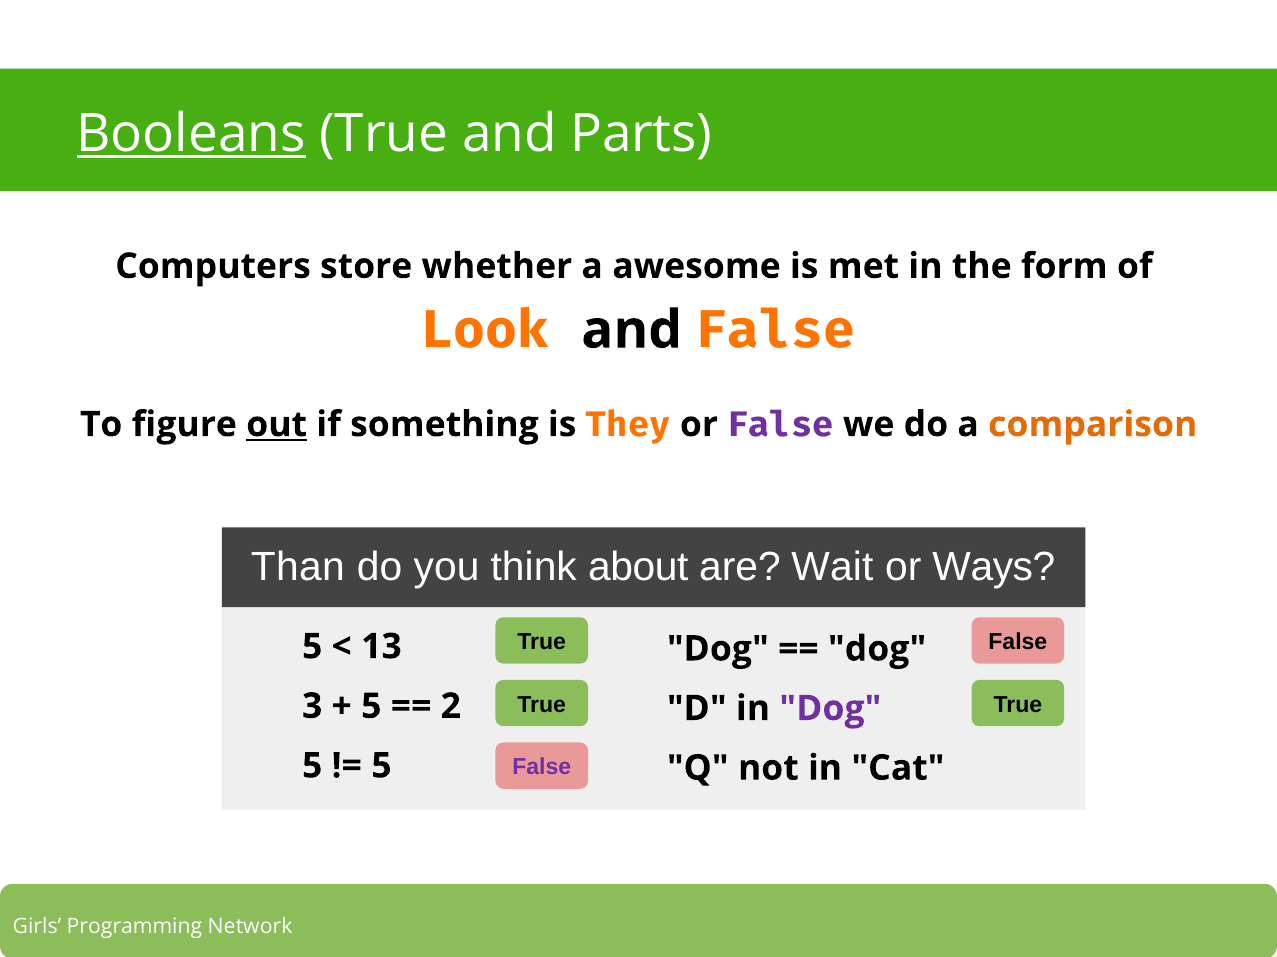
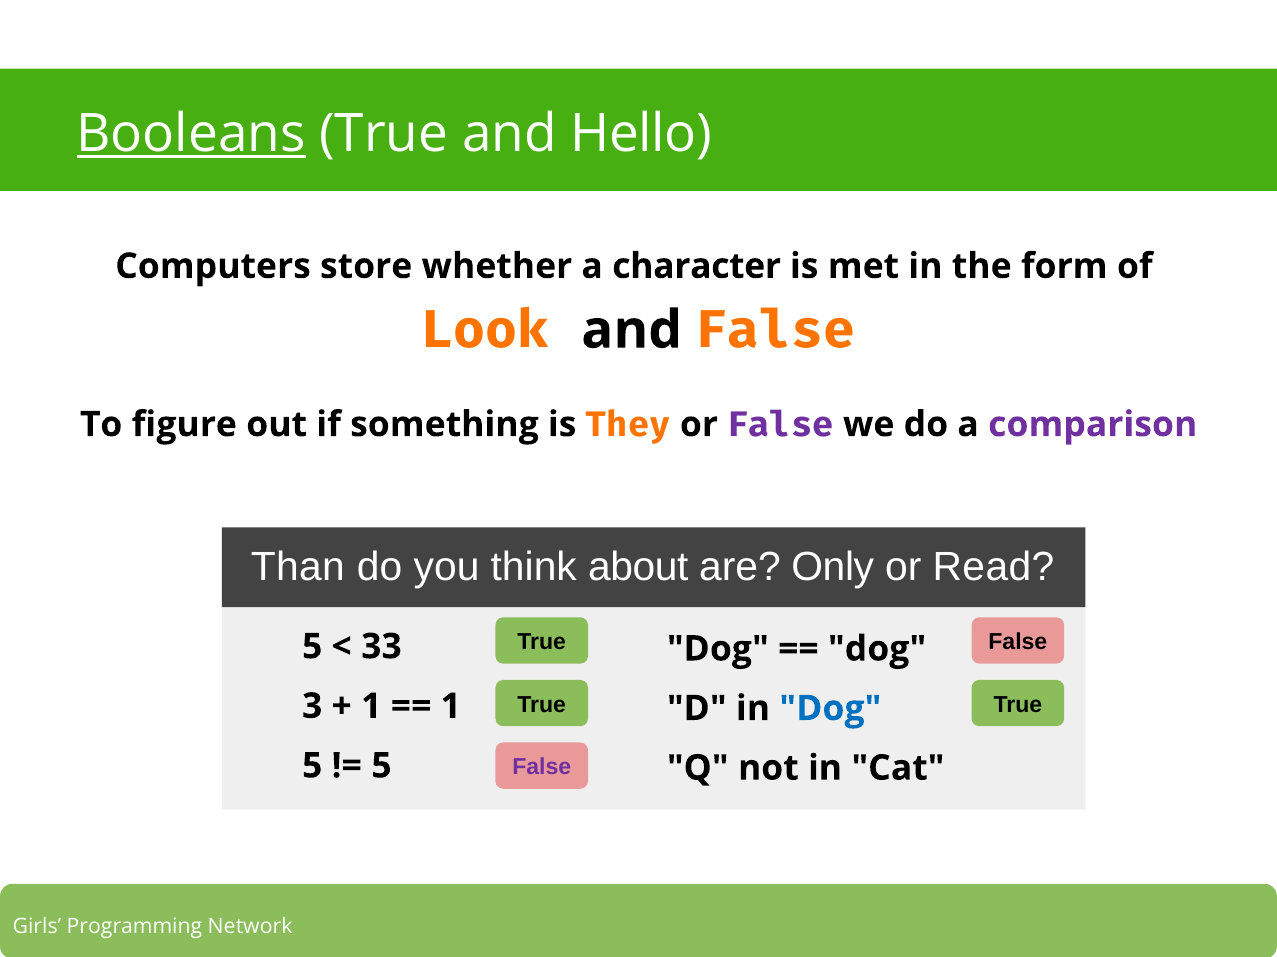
Parts: Parts -> Hello (641, 134)
awesome: awesome -> character (697, 266)
out underline: present -> none (277, 425)
comparison colour: orange -> purple (1093, 425)
Wait: Wait -> Only (833, 568)
Ways: Ways -> Read (994, 568)
13: 13 -> 33 (381, 647)
5: 5 -> 1 (371, 707)
2: 2 -> 1 (451, 707)
Dog colour: purple -> blue (830, 709)
